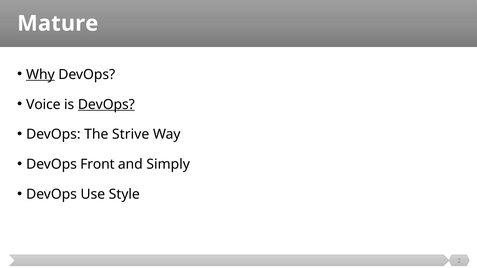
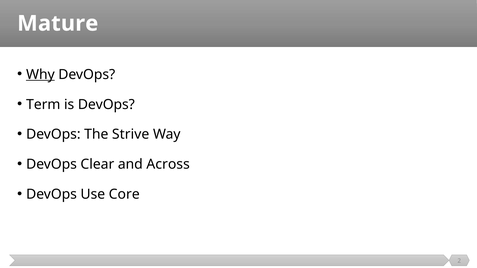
Voice: Voice -> Term (43, 105)
DevOps underline: present -> none (106, 105)
Front: Front -> Clear (97, 165)
Simply: Simply -> Across (168, 165)
Style: Style -> Core (124, 195)
